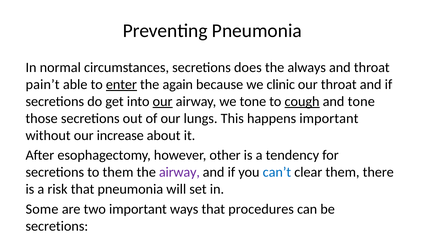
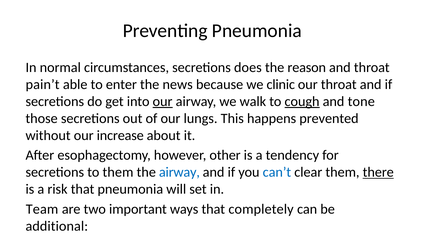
always: always -> reason (307, 67)
enter underline: present -> none (121, 84)
again: again -> news (178, 84)
we tone: tone -> walk (253, 101)
happens important: important -> prevented (329, 118)
airway colour: purple -> blue (179, 172)
there underline: none -> present (378, 172)
Some: Some -> Team (42, 209)
procedures: procedures -> completely (261, 209)
secretions: secretions -> additional (57, 226)
